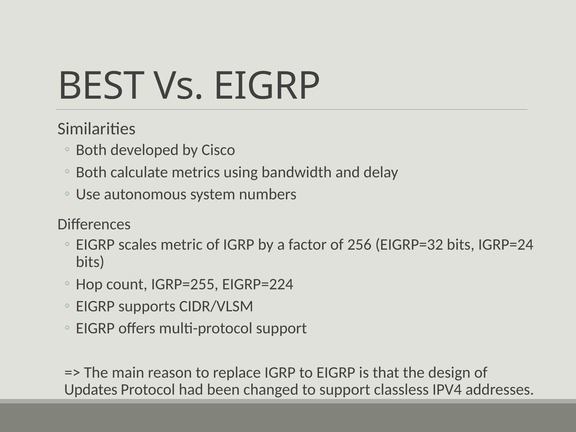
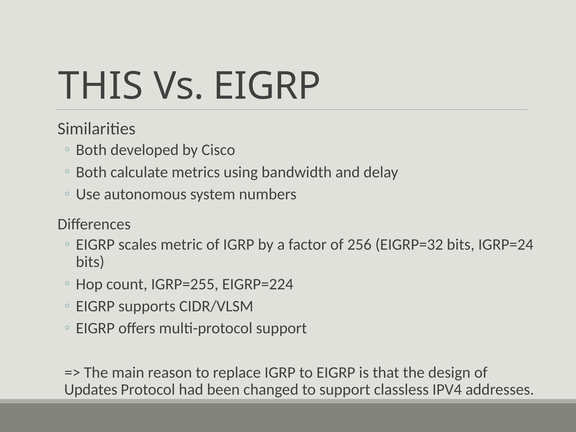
BEST: BEST -> THIS (101, 86)
